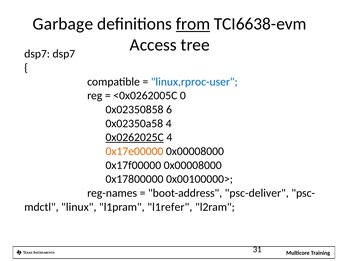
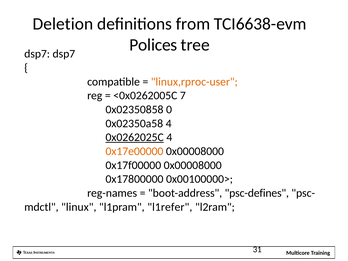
Garbage: Garbage -> Deletion (63, 24)
from underline: present -> none (193, 24)
Access: Access -> Polices (153, 45)
linux,rproc-user colour: blue -> orange (194, 82)
0: 0 -> 7 (183, 96)
6: 6 -> 0 (169, 110)
psc-deliver: psc-deliver -> psc-defines (257, 193)
